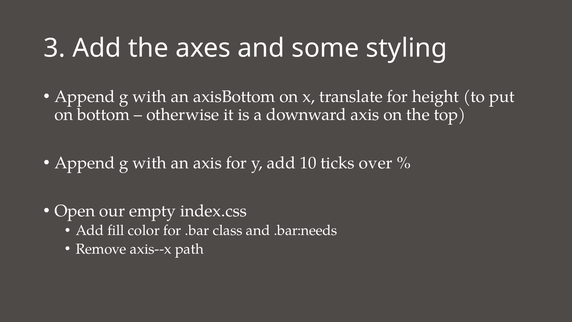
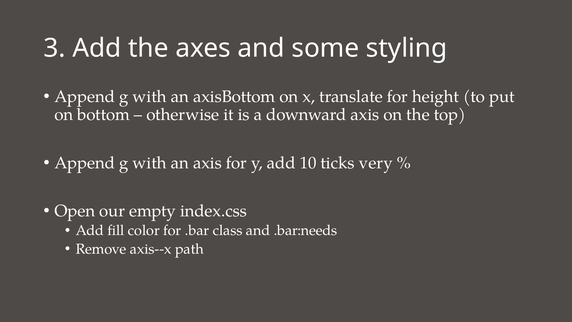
over: over -> very (376, 163)
